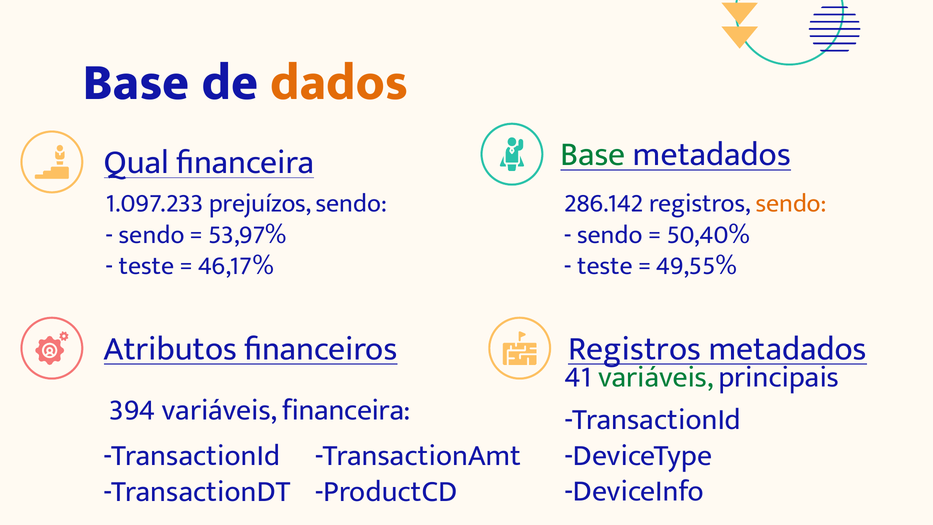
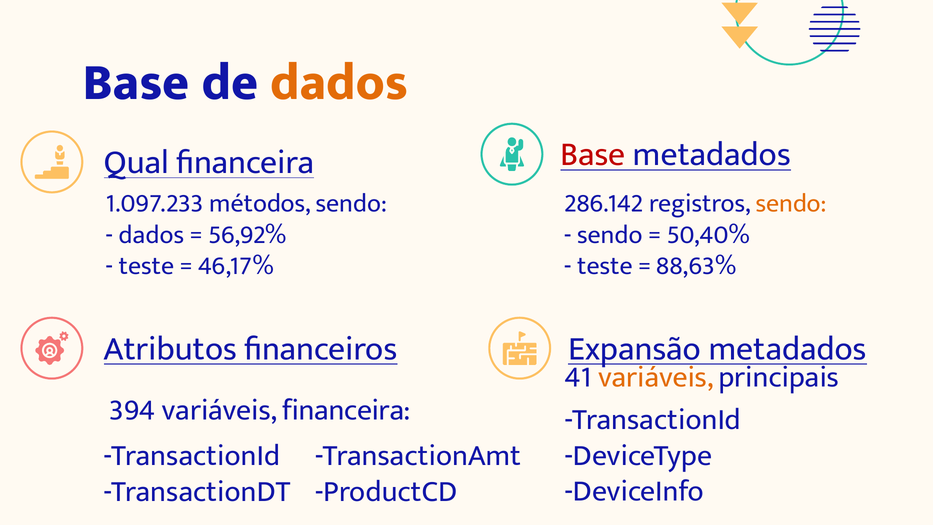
Base colour: green -> red (593, 154)
prejuízos: prejuízos -> métodos (260, 203)
sendo: sendo -> dados (152, 234)
53,97%: 53,97% -> 56,92% (247, 234)
49,55%: 49,55% -> 88,63% (697, 266)
Registros: Registros -> Expansão (635, 348)
variáveis colour: green -> orange (656, 377)
